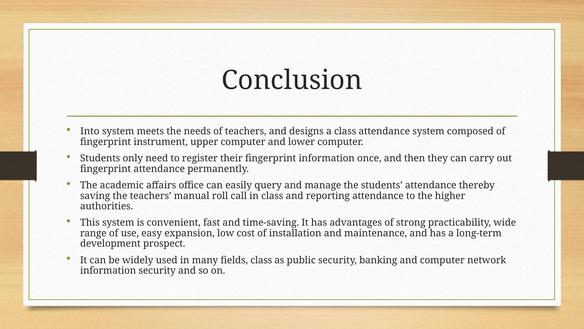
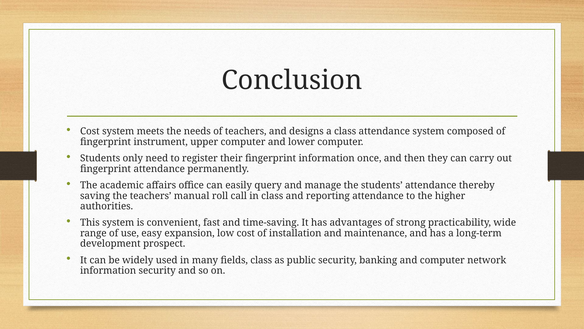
Into: Into -> Cost (90, 131)
